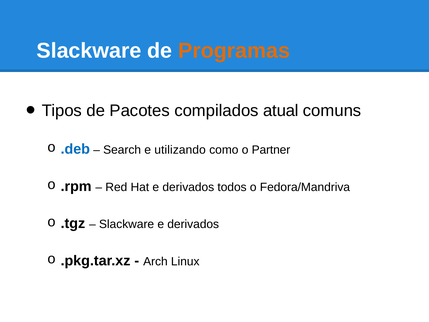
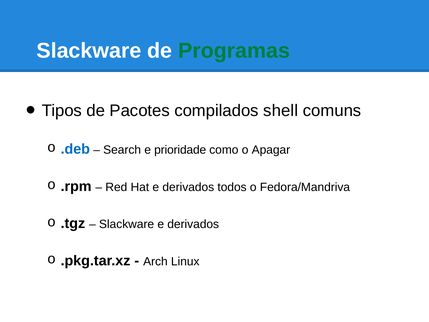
Programas colour: orange -> green (234, 51)
atual: atual -> shell (281, 111)
utilizando: utilizando -> prioridade (180, 150)
Partner: Partner -> Apagar (271, 150)
